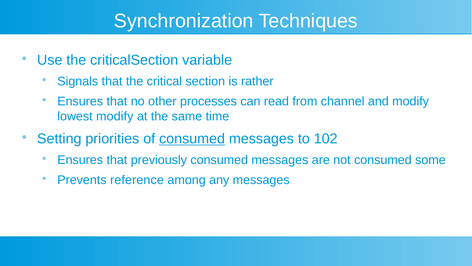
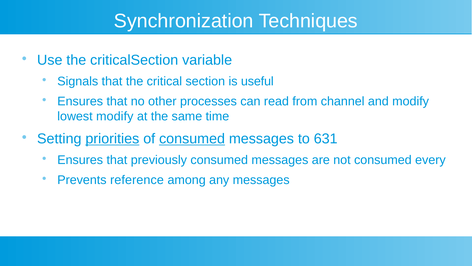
rather: rather -> useful (257, 81)
priorities underline: none -> present (112, 139)
102: 102 -> 631 (326, 139)
some: some -> every (430, 160)
